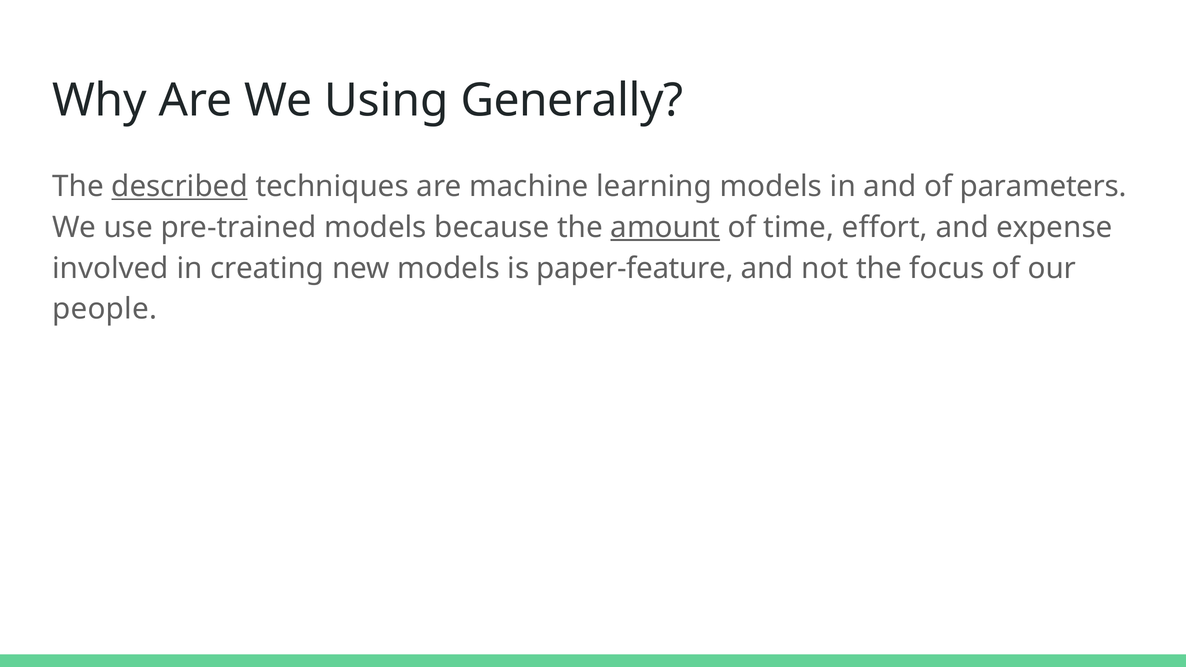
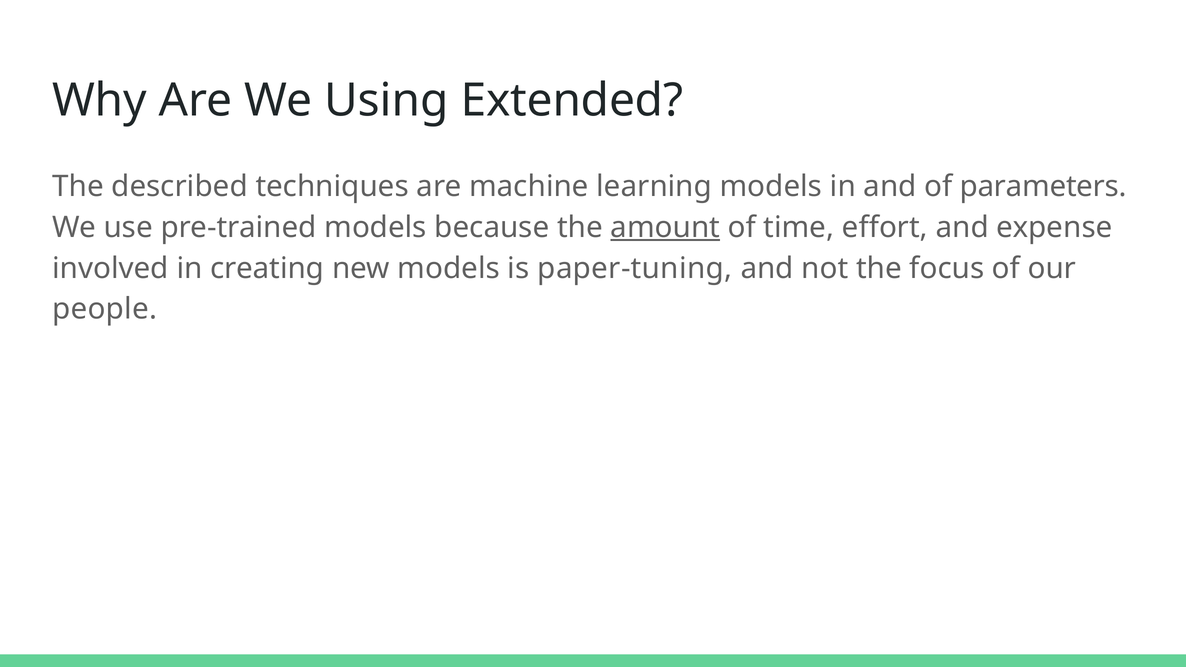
Generally: Generally -> Extended (572, 100)
described underline: present -> none (180, 187)
paper-feature: paper-feature -> paper-tuning (635, 268)
